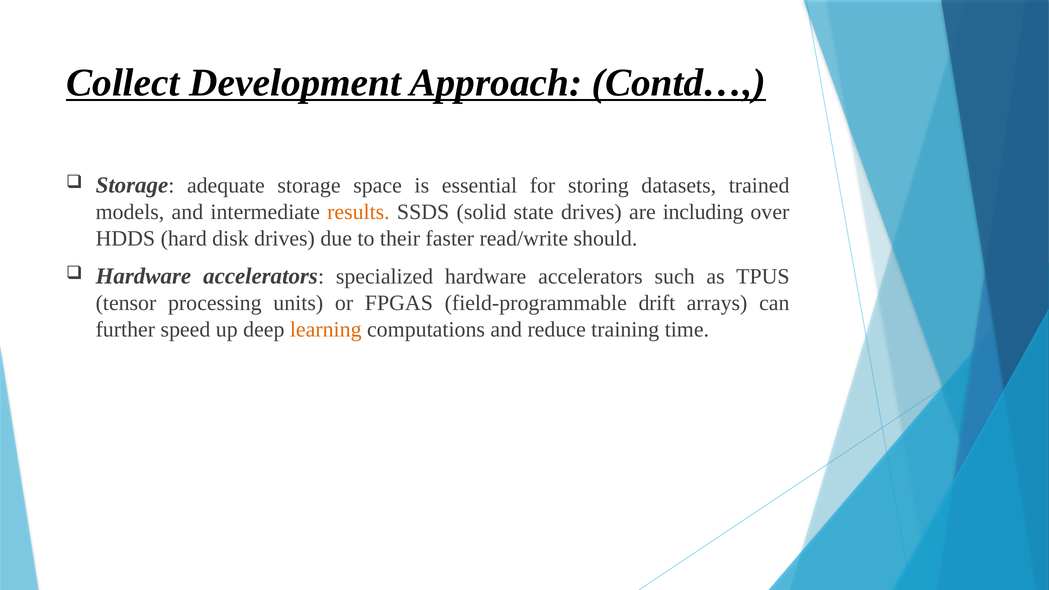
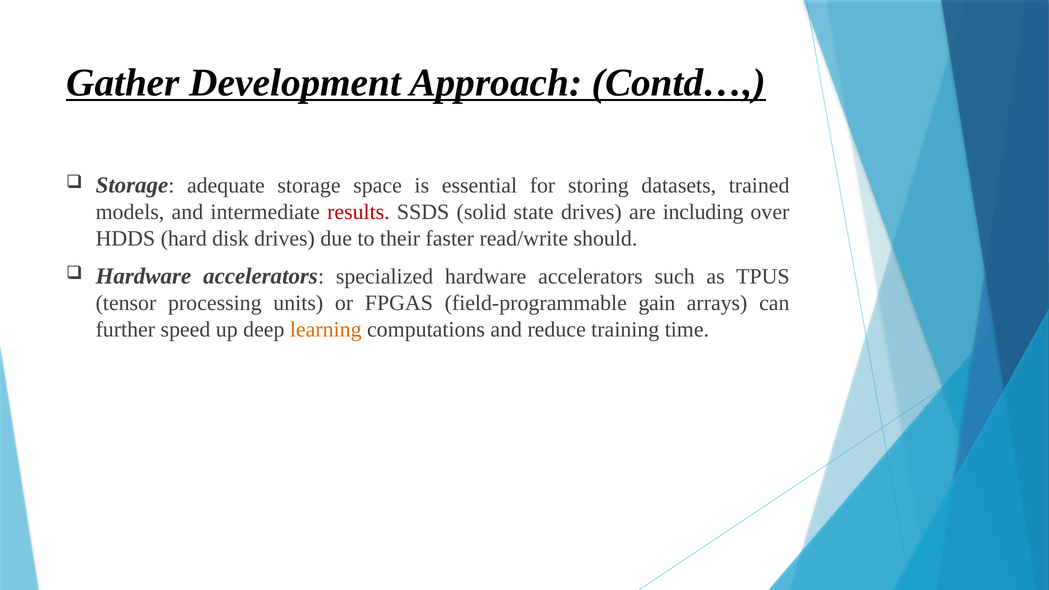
Collect: Collect -> Gather (123, 83)
results colour: orange -> red (358, 212)
drift: drift -> gain (657, 303)
